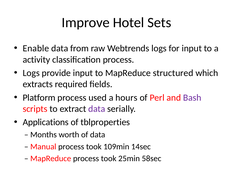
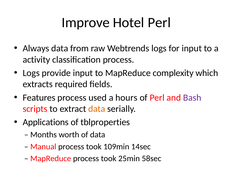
Hotel Sets: Sets -> Perl (159, 23)
Enable: Enable -> Always (36, 48)
structured: structured -> complexity (173, 73)
Platform: Platform -> Features (39, 97)
data colour: purple -> orange (97, 109)
